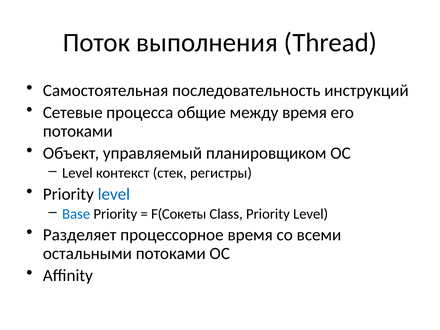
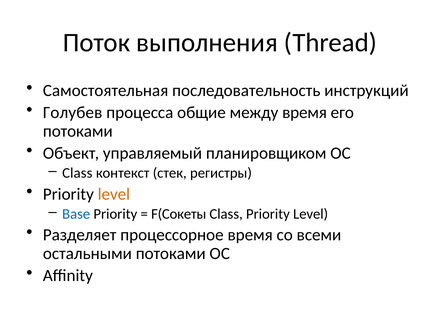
Сетевые: Сетевые -> Голубев (73, 113)
Level: Level -> Class (77, 173)
level colour: blue -> orange (114, 194)
